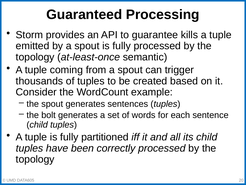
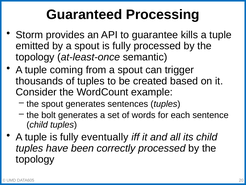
partitioned: partitioned -> eventually (105, 137)
